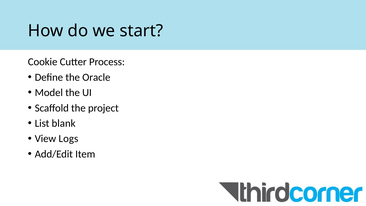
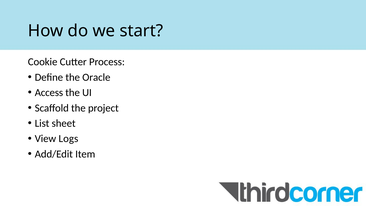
Model: Model -> Access (49, 93)
blank: blank -> sheet (64, 123)
